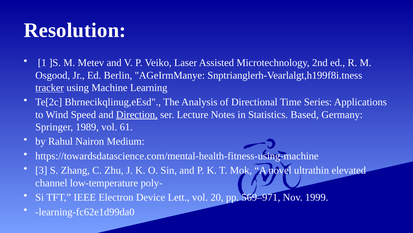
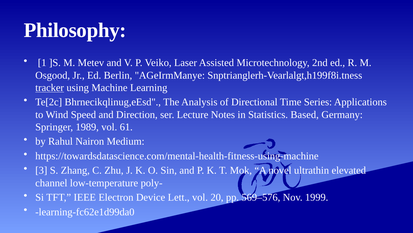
Resolution: Resolution -> Philosophy (75, 30)
Direction underline: present -> none (137, 114)
569–971: 569–971 -> 569–576 (261, 197)
